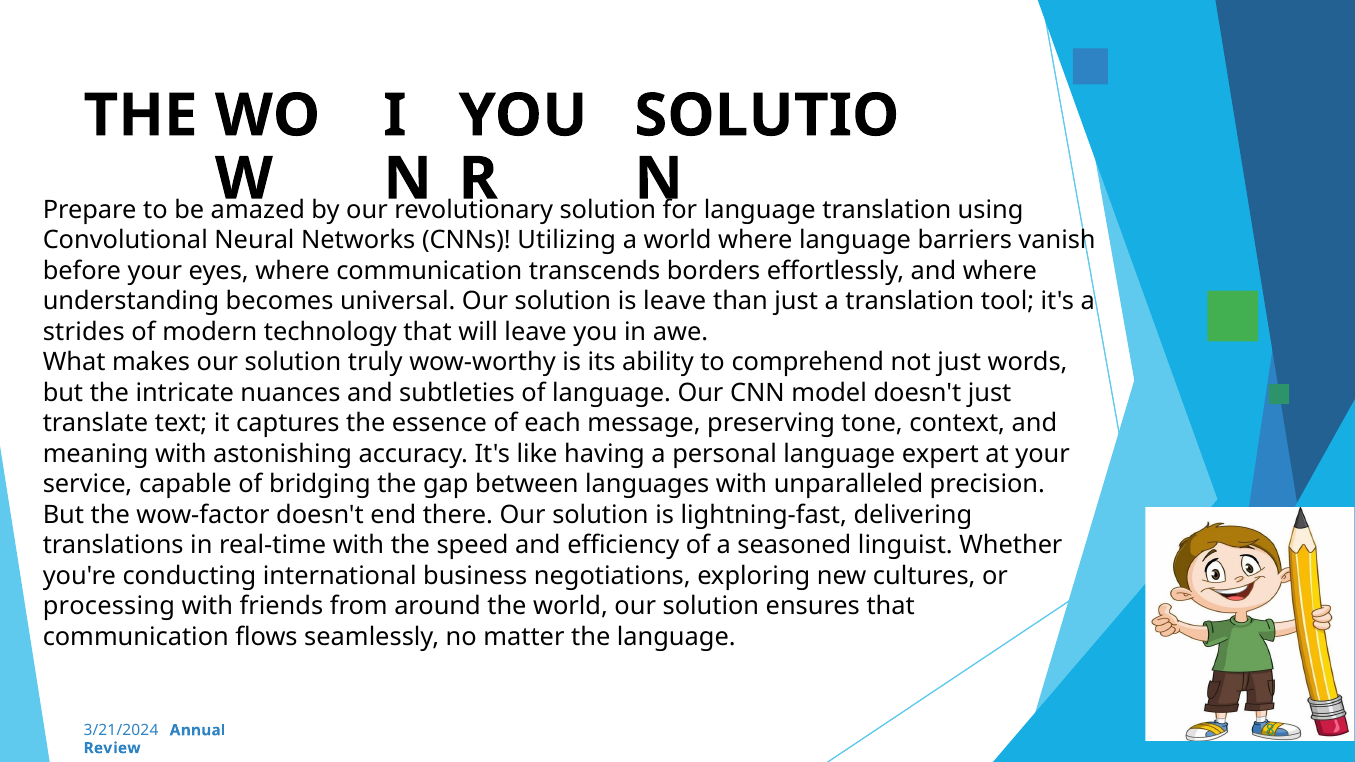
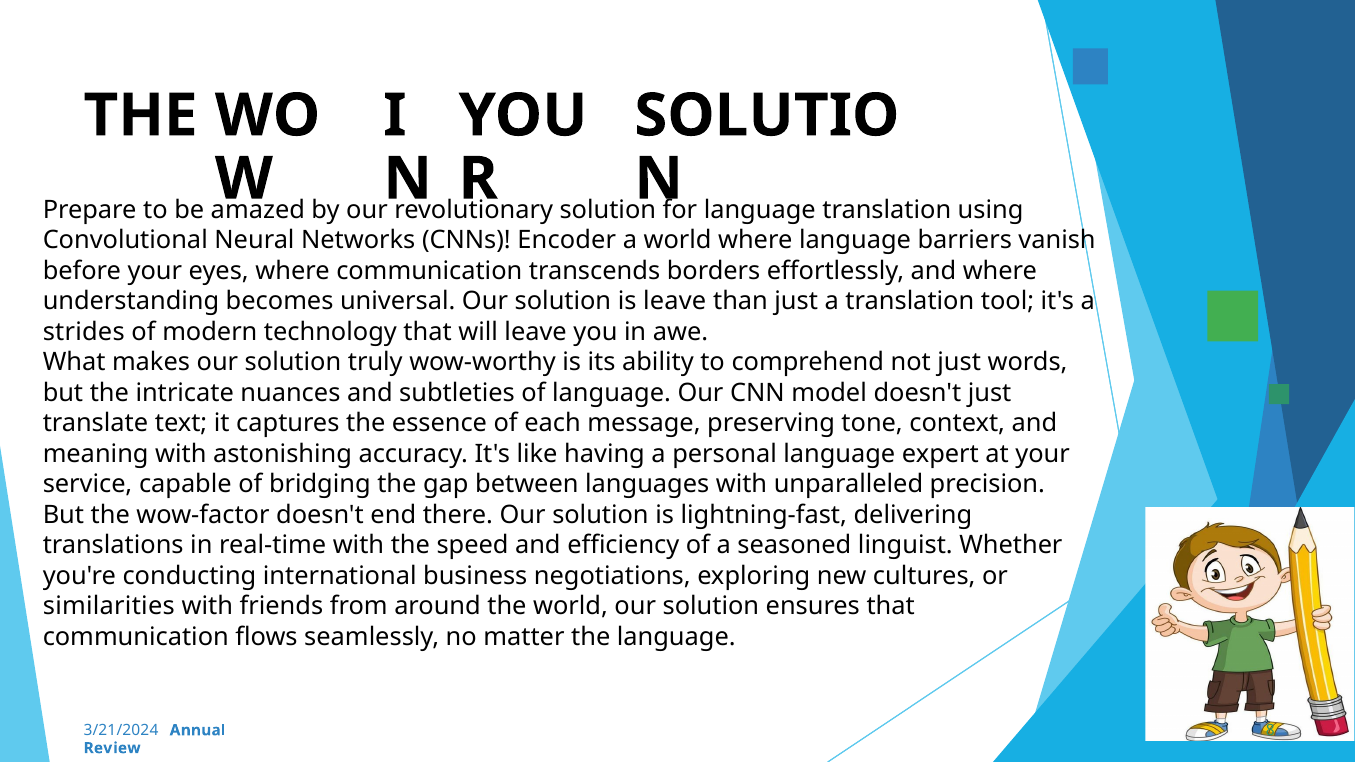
Utilizing: Utilizing -> Encoder (567, 241)
processing: processing -> similarities (109, 606)
